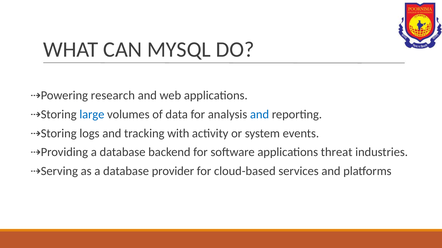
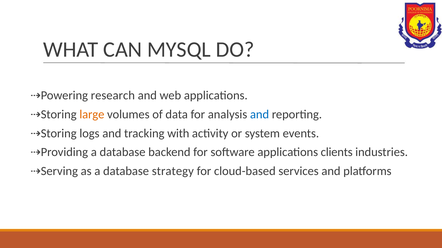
large colour: blue -> orange (92, 115)
threat: threat -> clients (337, 153)
provider: provider -> strategy (173, 172)
